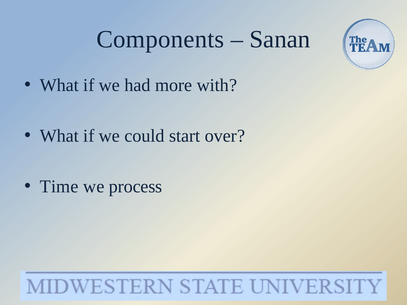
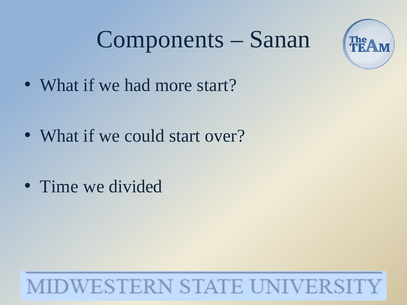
more with: with -> start (217, 85)
process: process -> divided (136, 187)
